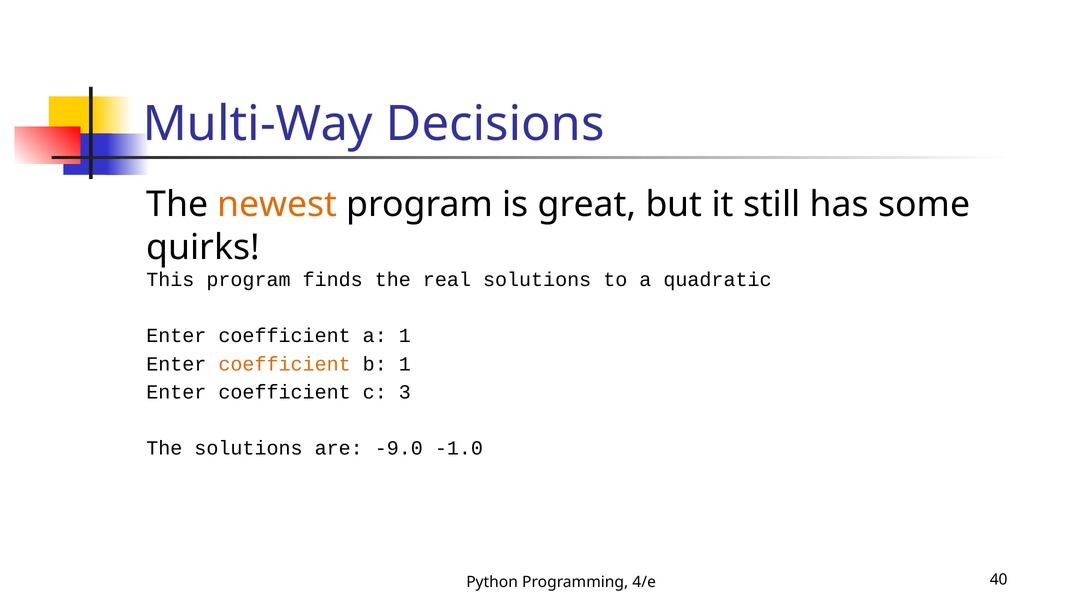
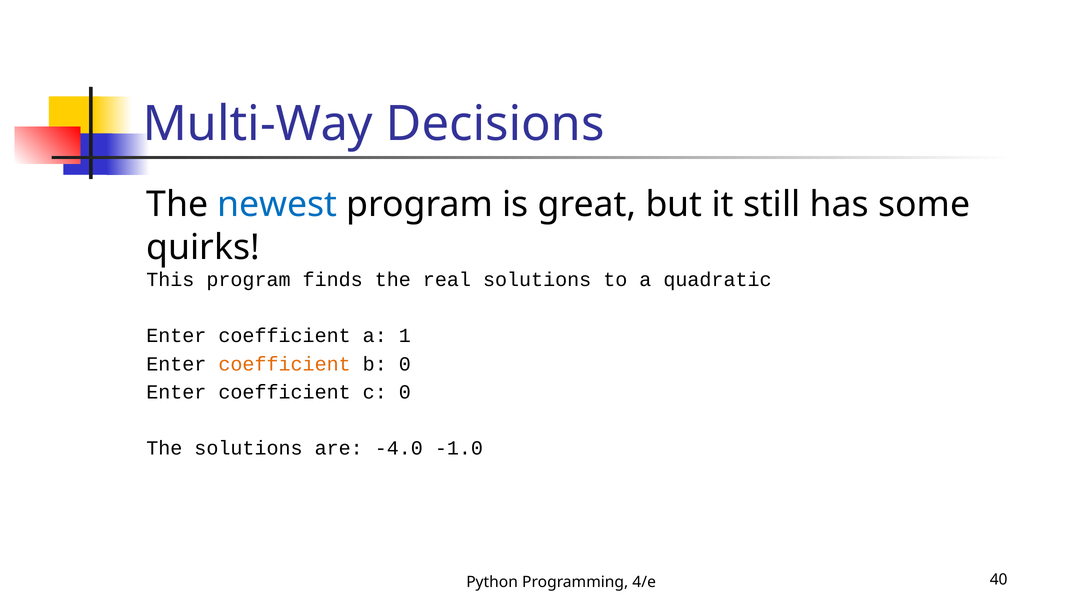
newest colour: orange -> blue (277, 205)
b 1: 1 -> 0 (405, 364)
c 3: 3 -> 0 (405, 392)
-9.0: -9.0 -> -4.0 (399, 448)
